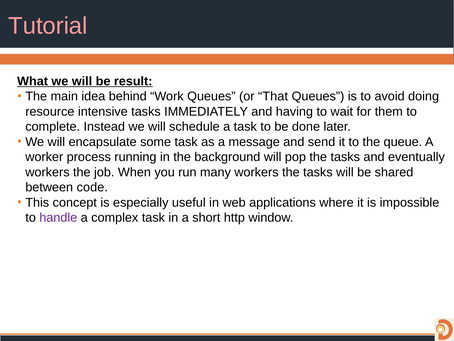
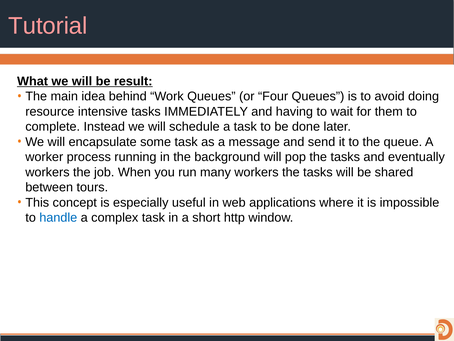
That: That -> Four (273, 96)
code: code -> tours (92, 187)
handle colour: purple -> blue (58, 217)
